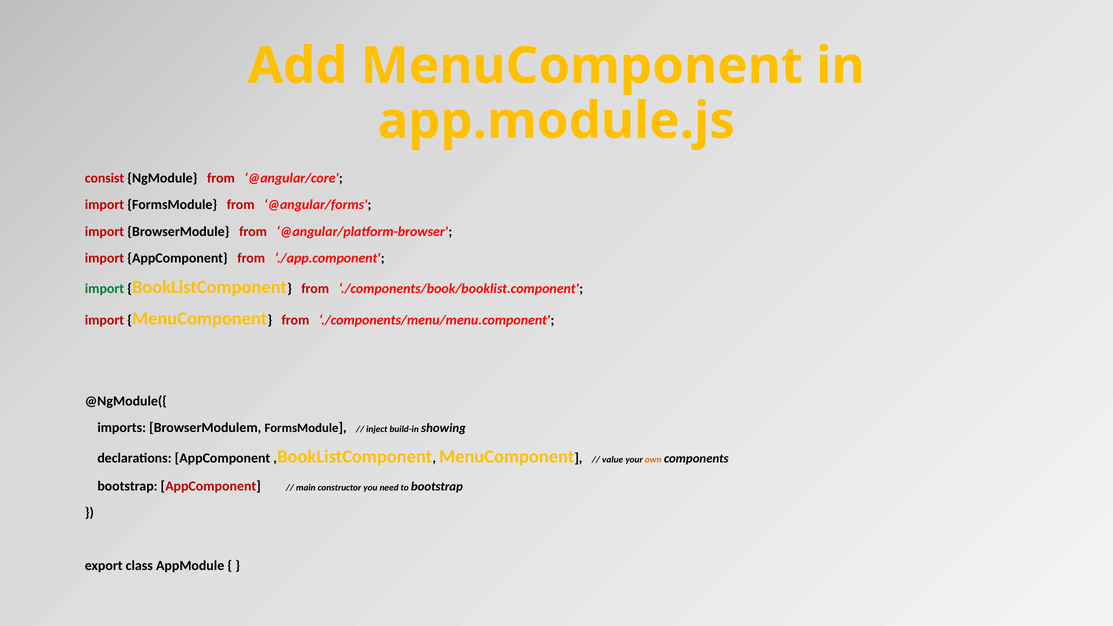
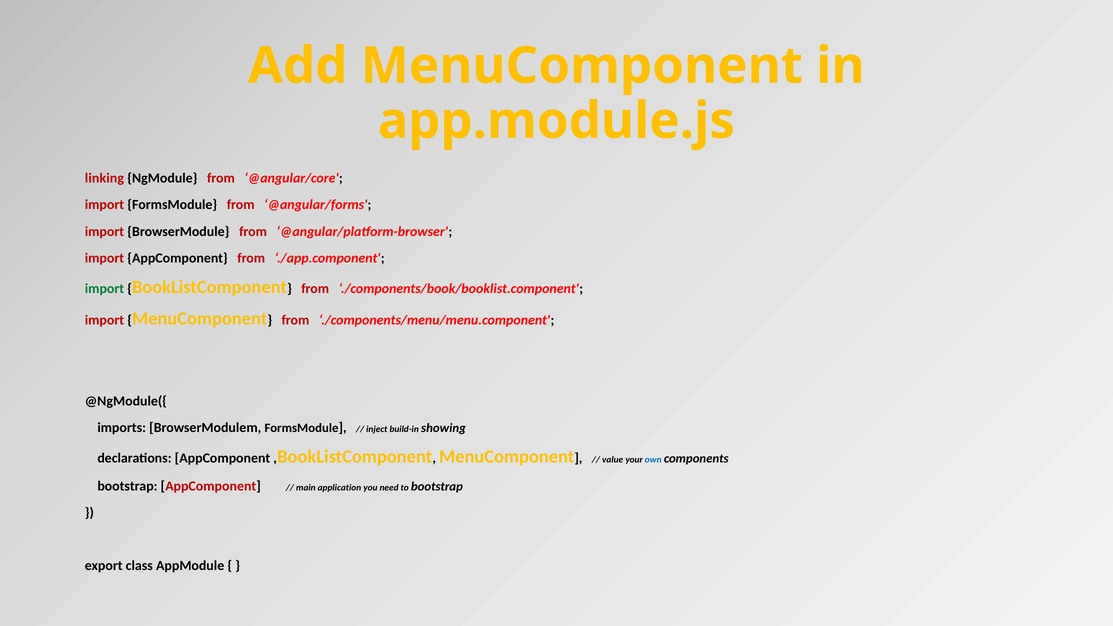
consist: consist -> linking (104, 178)
own colour: orange -> blue (653, 460)
constructor: constructor -> application (339, 488)
